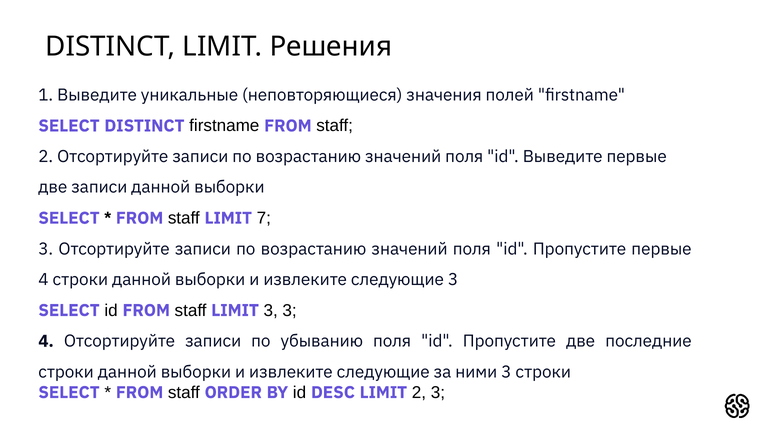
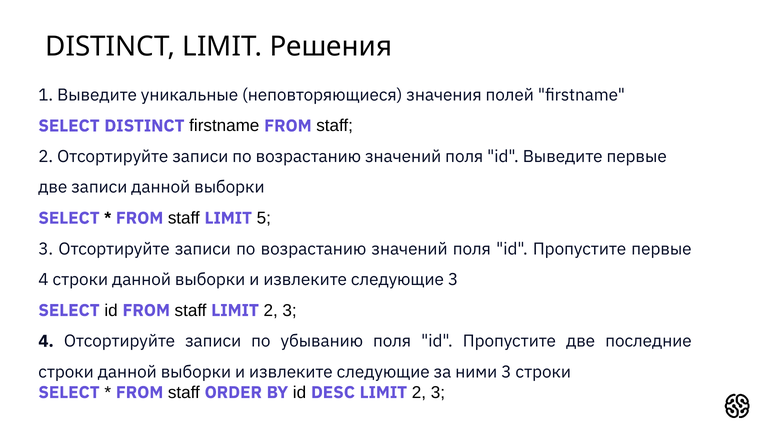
7: 7 -> 5 (264, 218)
staff LIMIT 3: 3 -> 2 (271, 310)
